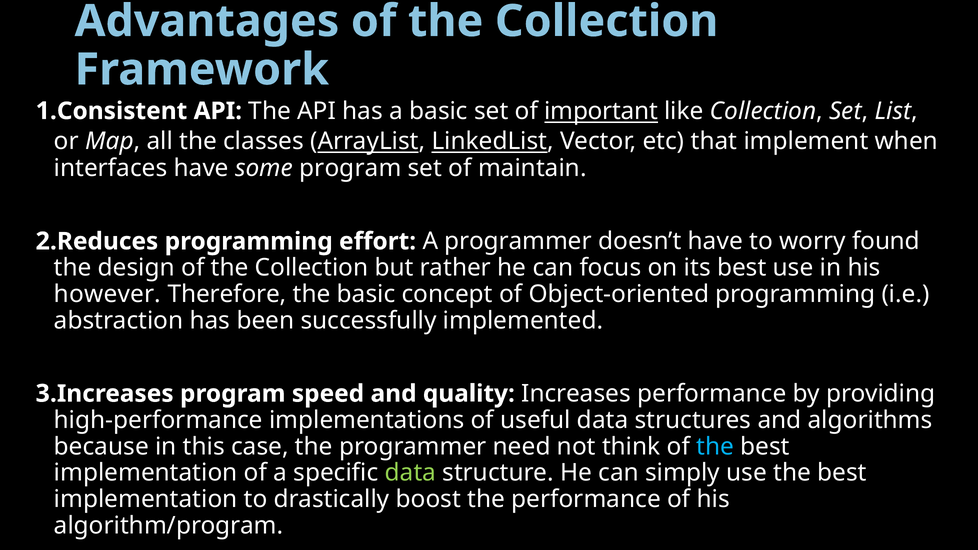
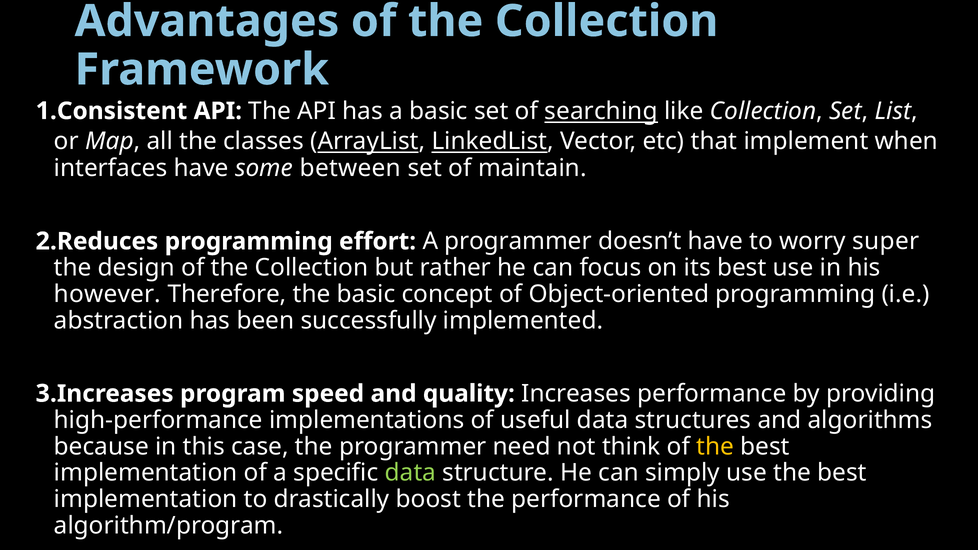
important: important -> searching (601, 111)
some program: program -> between (350, 168)
found: found -> super (886, 241)
the colour: light blue -> yellow (715, 447)
